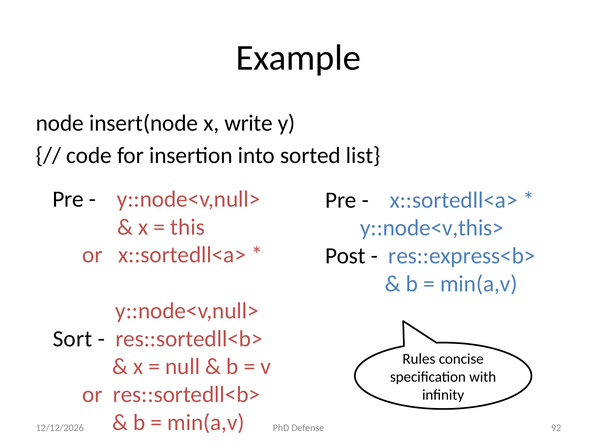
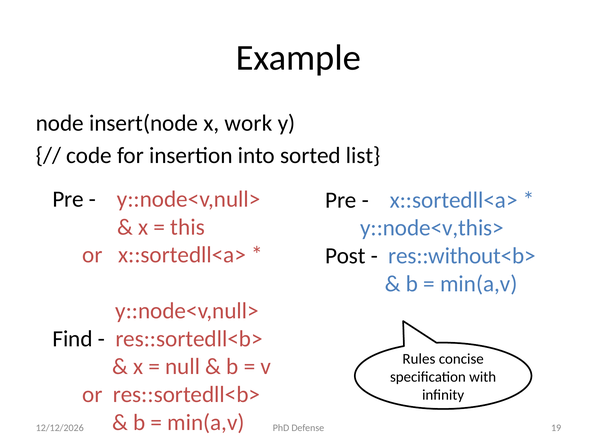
write: write -> work (248, 123)
res::express<b>: res::express<b> -> res::without<b> (462, 256)
Sort: Sort -> Find (73, 338)
92: 92 -> 19 (556, 427)
